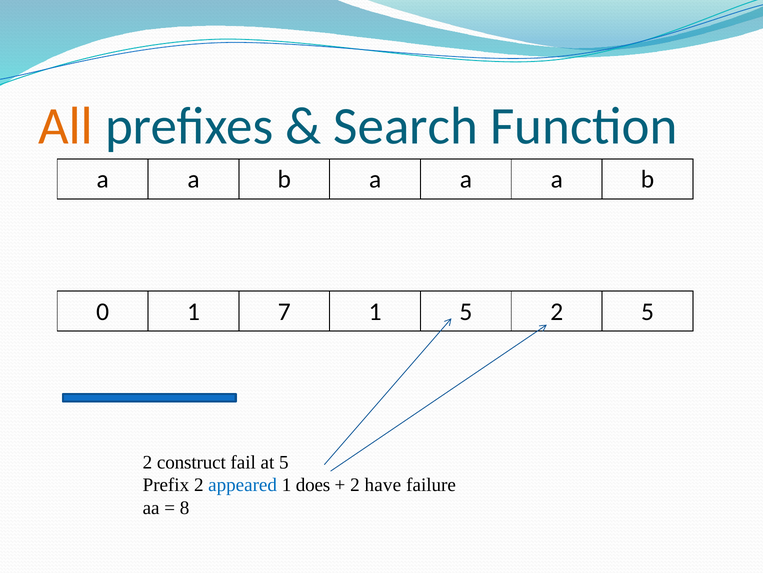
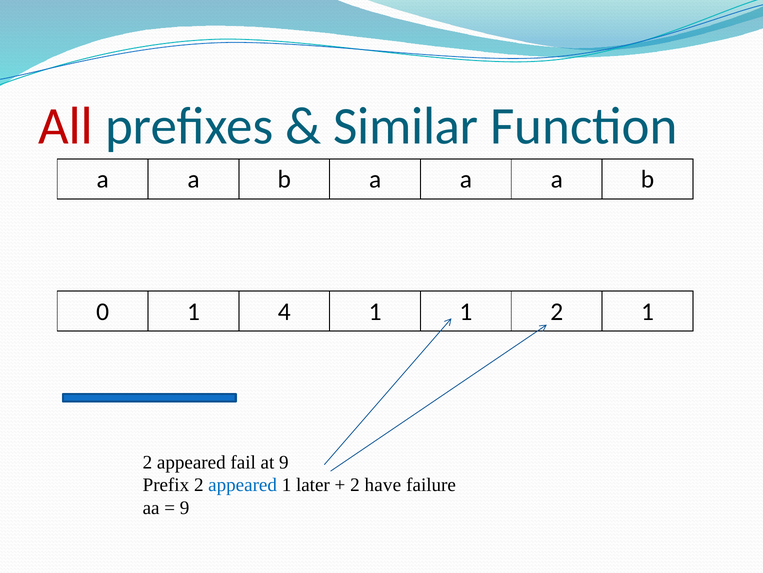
All colour: orange -> red (66, 126)
Search: Search -> Similar (406, 126)
7: 7 -> 4 (284, 311)
1 5: 5 -> 1 (466, 311)
2 5: 5 -> 1 (648, 311)
construct: construct -> appeared (191, 462)
at 5: 5 -> 9 (284, 462)
does: does -> later (313, 484)
8: 8 -> 9 (185, 507)
